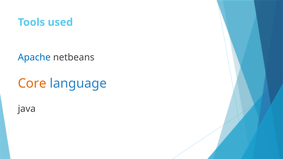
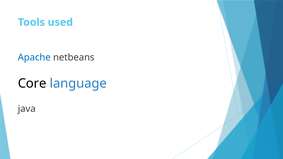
Core colour: orange -> black (32, 83)
